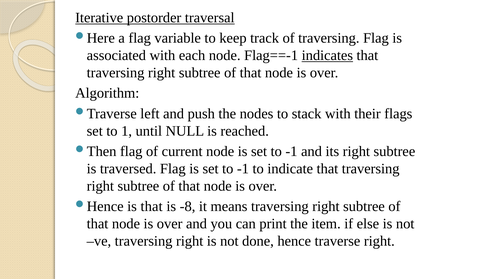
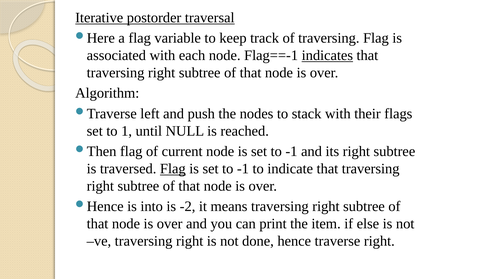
Flag underline: none -> present (173, 169)
is that: that -> into (152, 206)
-8: -8 -> -2 (188, 206)
